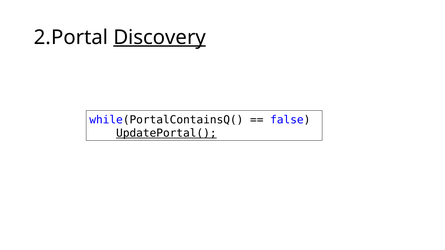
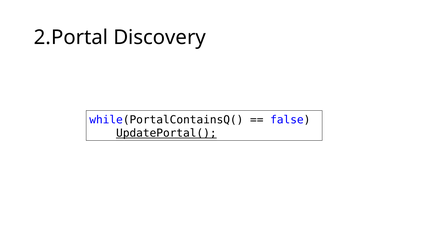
Discovery underline: present -> none (160, 37)
